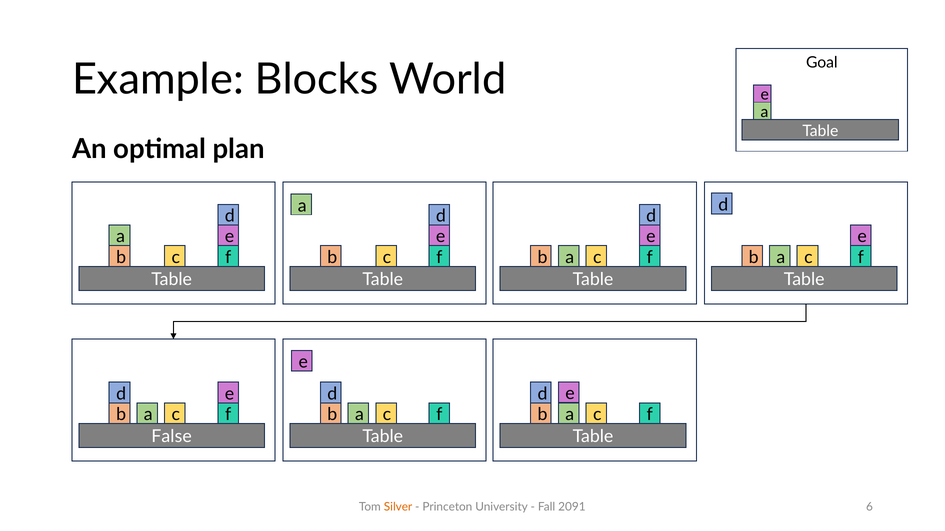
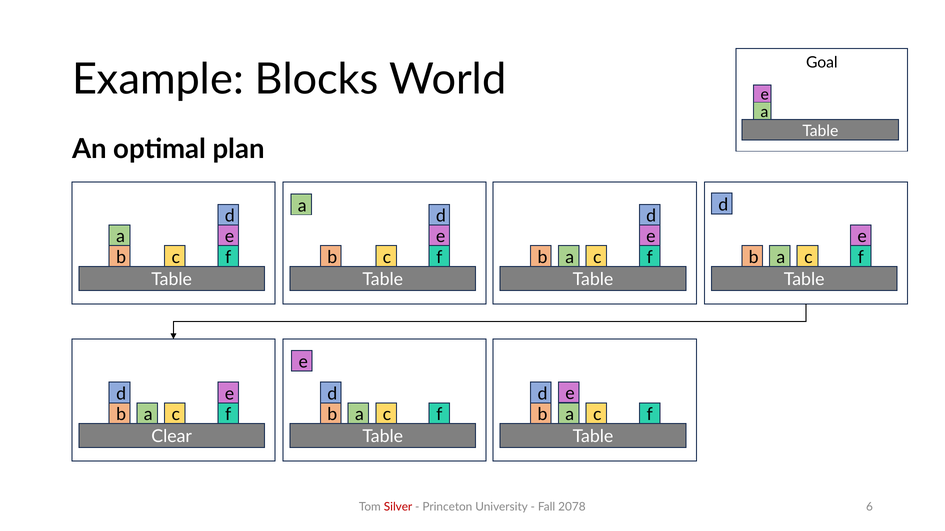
False: False -> Clear (172, 437)
Silver colour: orange -> red (398, 508)
2091: 2091 -> 2078 (572, 508)
